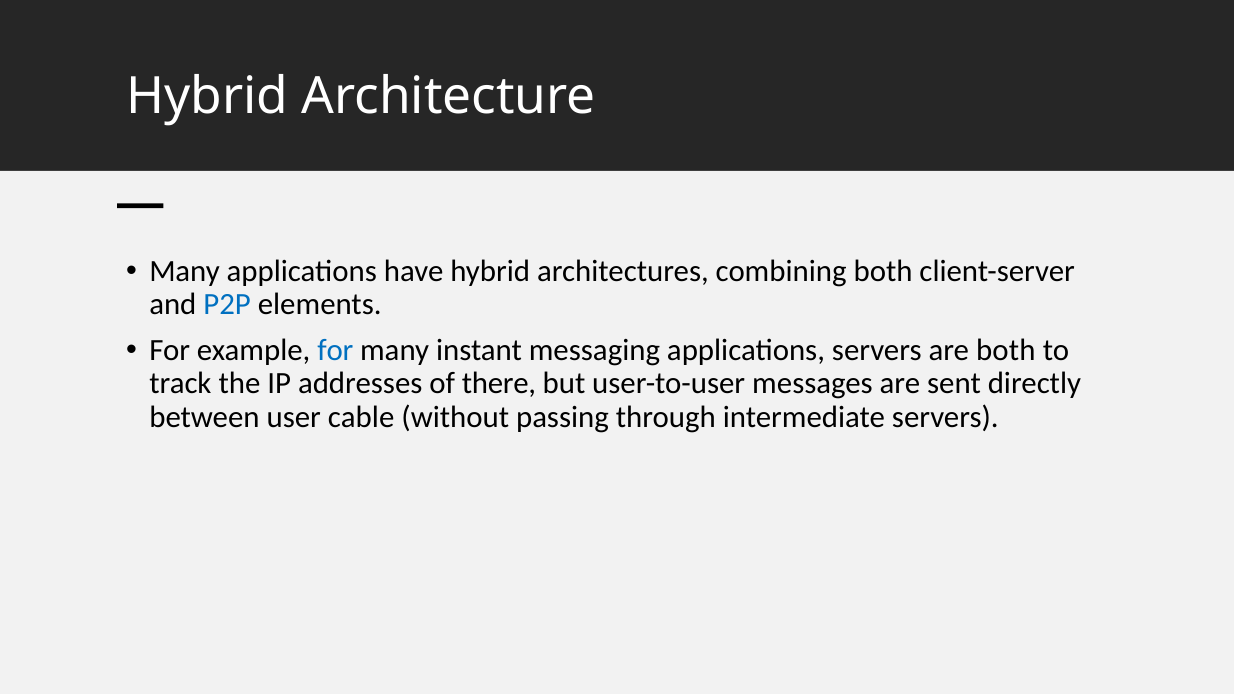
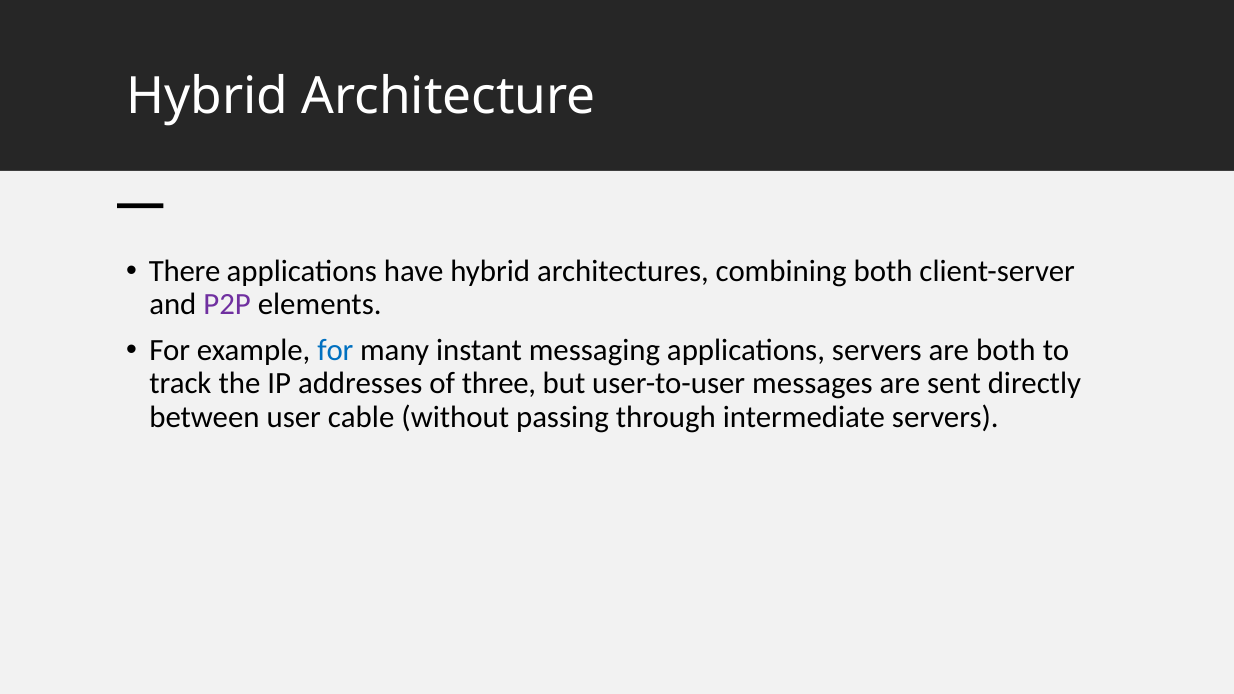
Many: Many -> There (185, 271)
P2P colour: blue -> purple (227, 304)
there: there -> three (499, 384)
